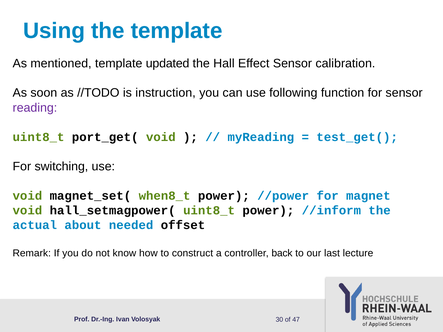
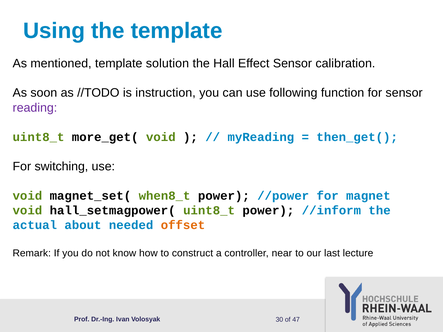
updated: updated -> solution (167, 64)
port_get(: port_get( -> more_get( (105, 137)
test_get(: test_get( -> then_get( (357, 137)
offset colour: black -> orange (183, 225)
back: back -> near (282, 253)
